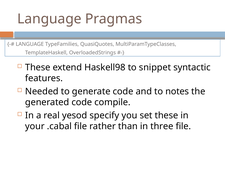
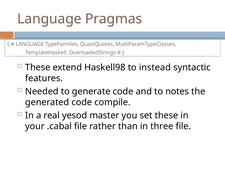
snippet: snippet -> instead (155, 67)
specify: specify -> master (104, 115)
